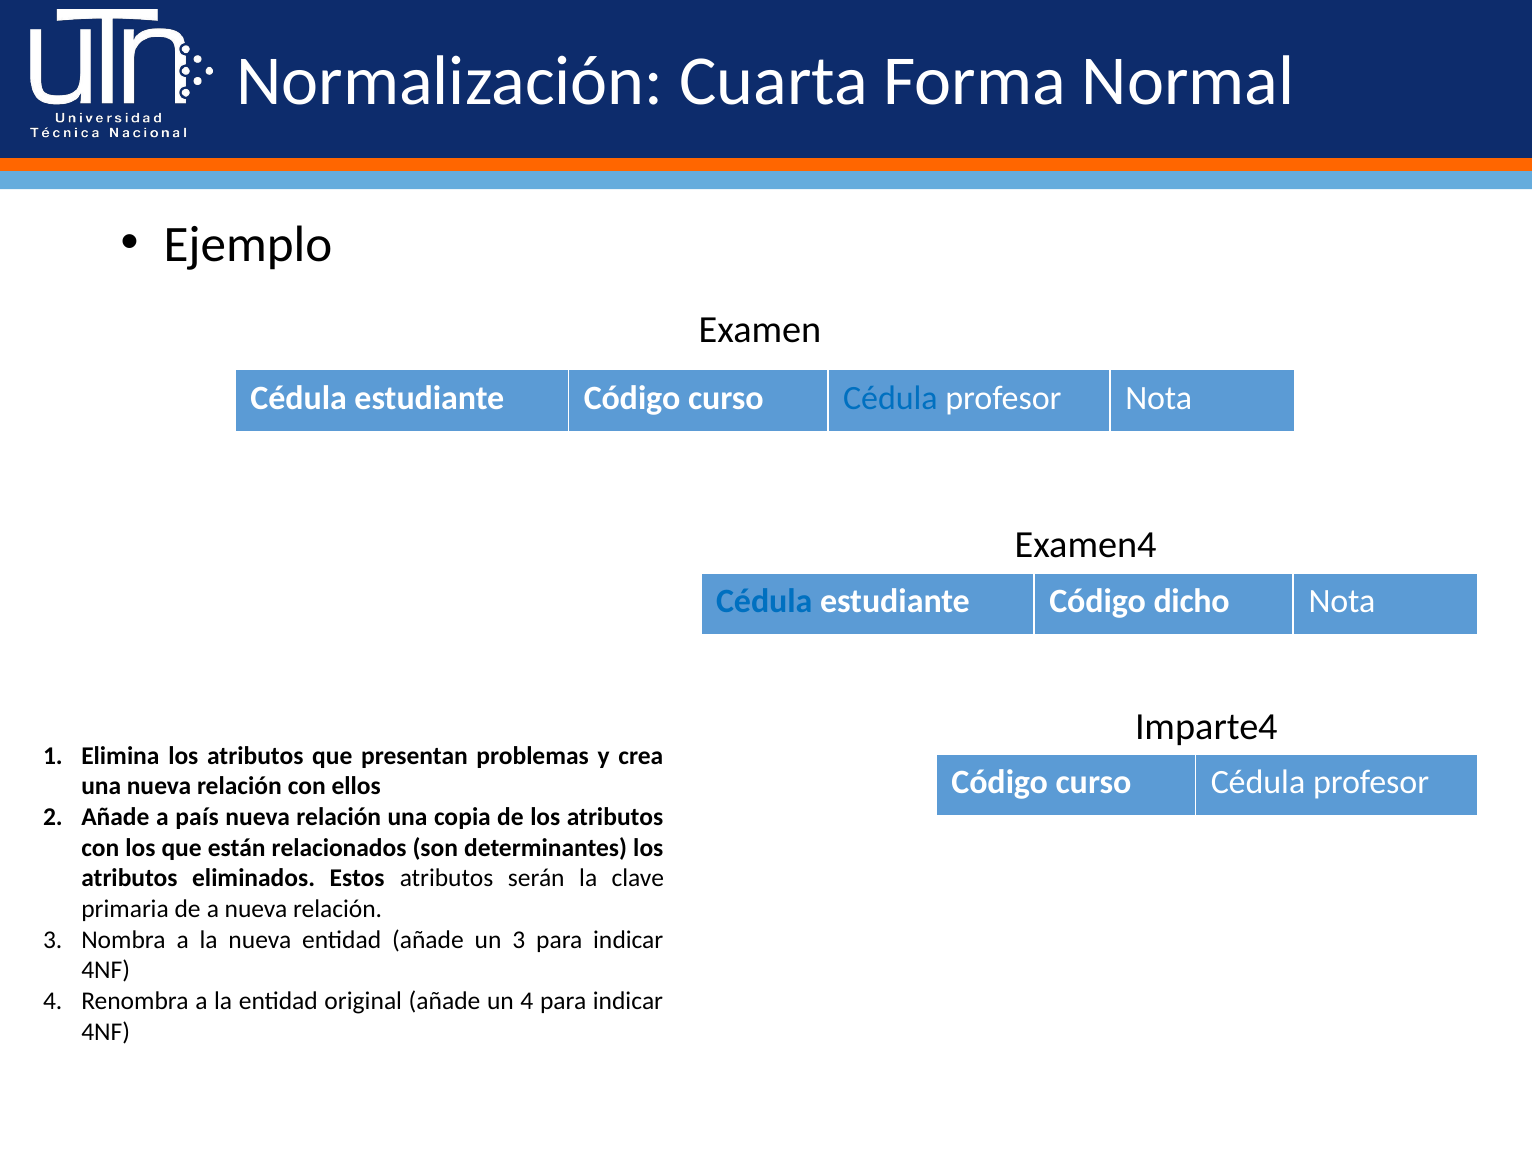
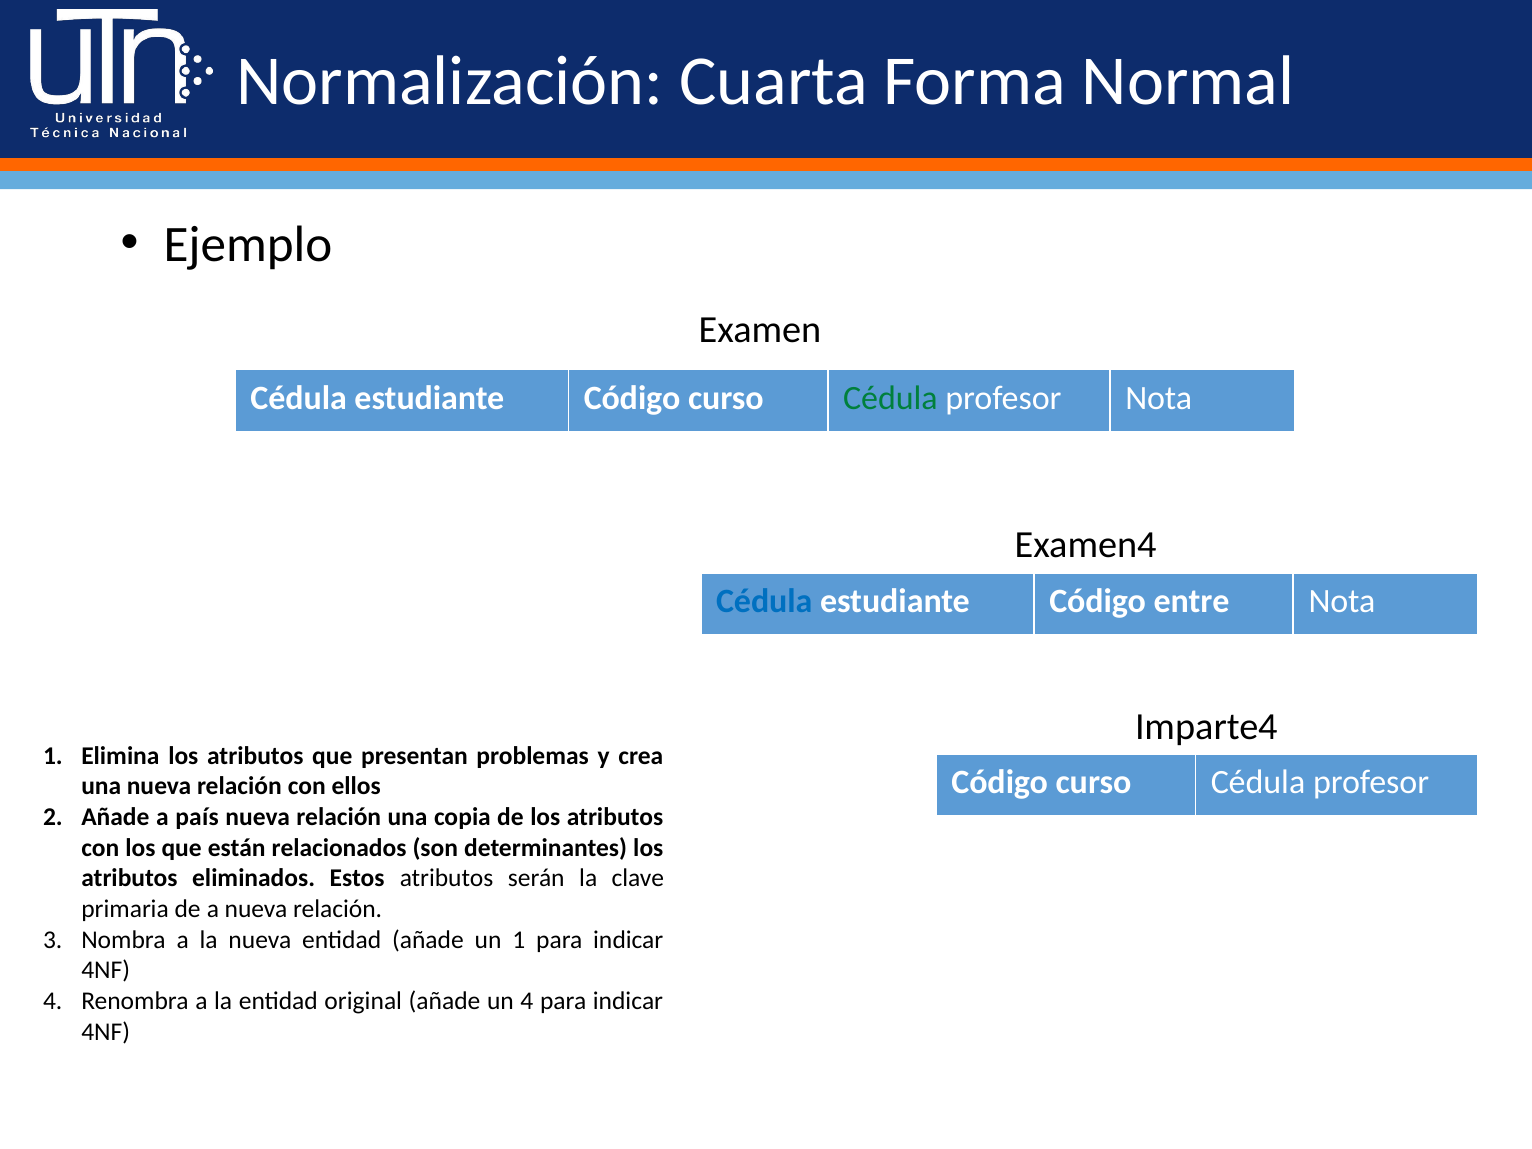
Cédula colour: blue -> green (890, 398)
dicho: dicho -> entre (1191, 602)
un 3: 3 -> 1 (519, 940)
